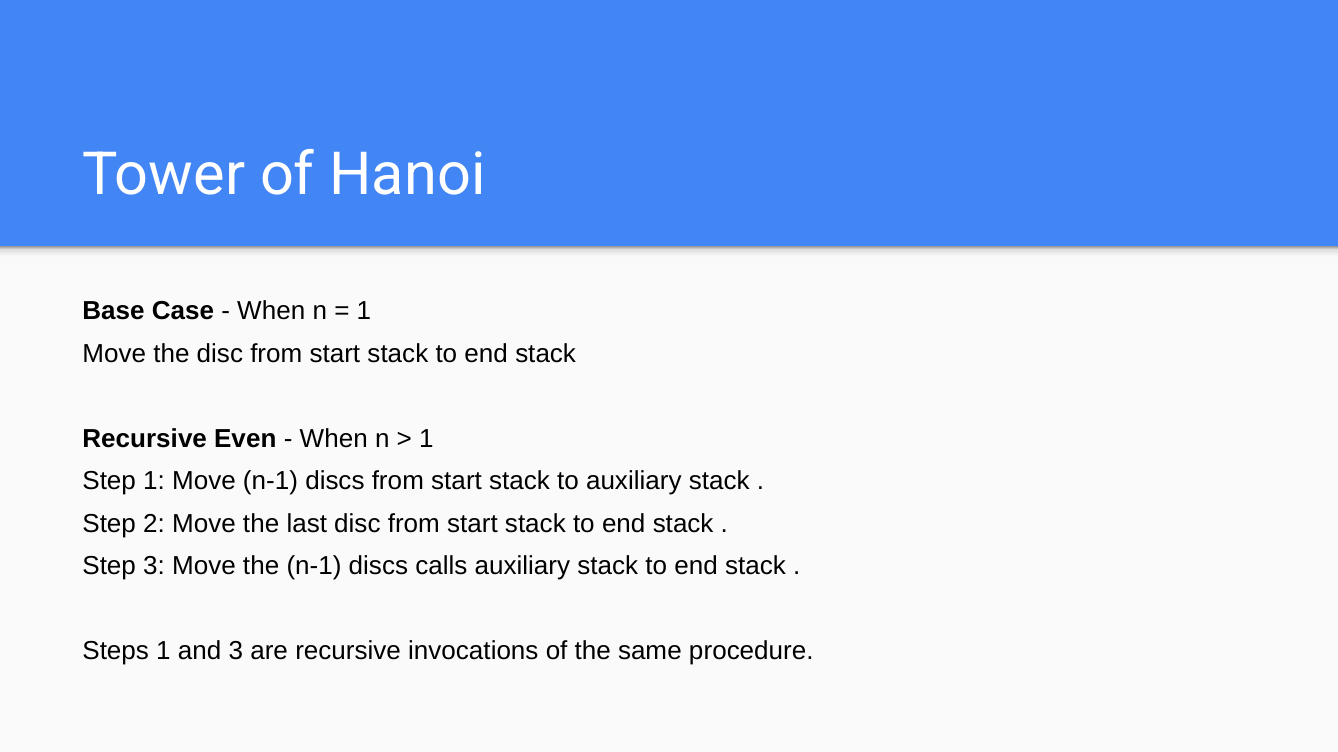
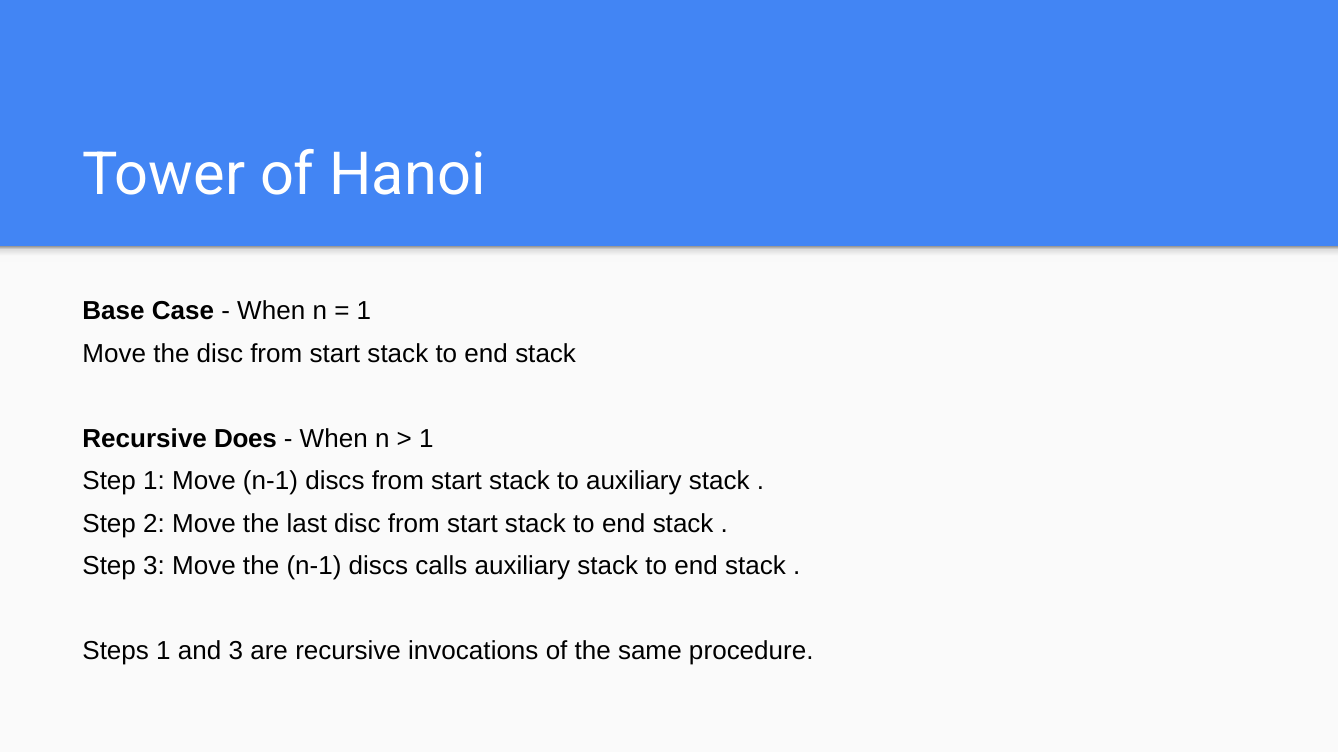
Even: Even -> Does (245, 439)
